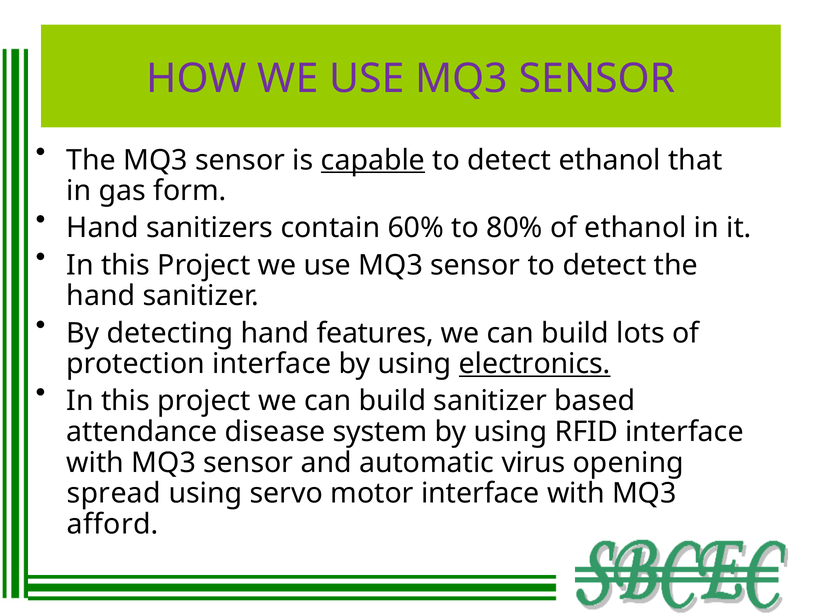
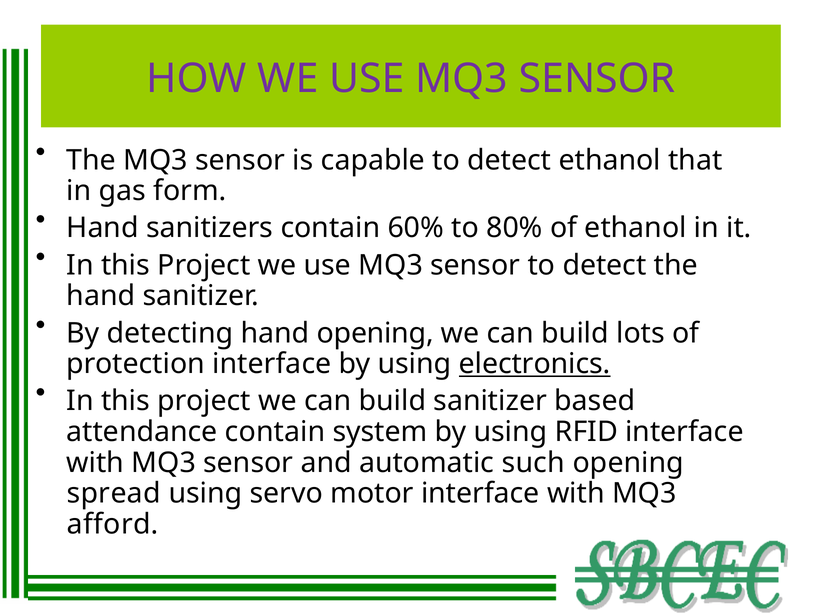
capable underline: present -> none (373, 160)
hand features: features -> opening (375, 333)
attendance disease: disease -> contain (275, 432)
virus: virus -> such (533, 463)
